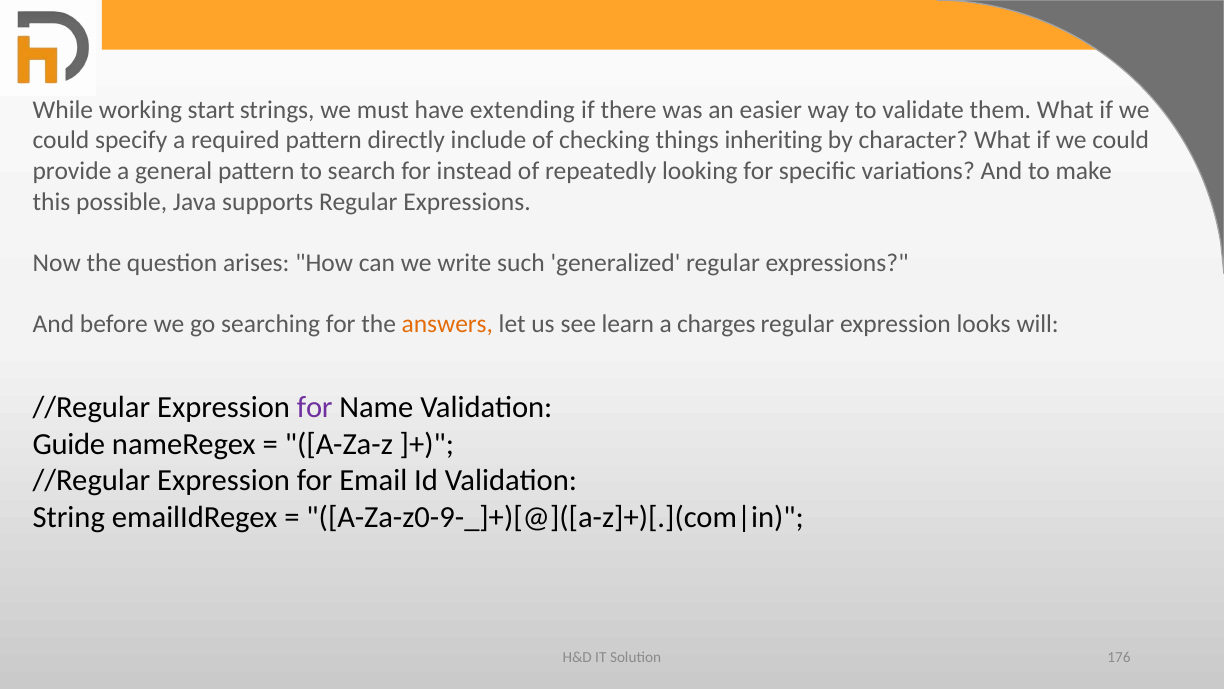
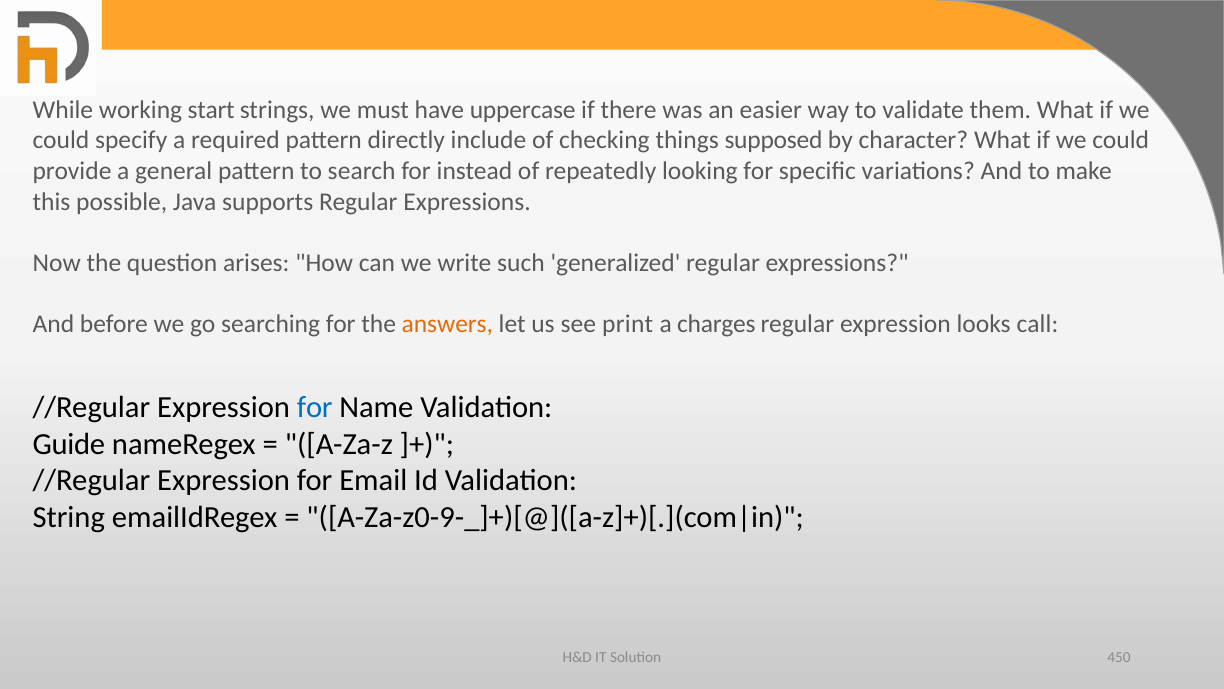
extending: extending -> uppercase (523, 110)
inheriting: inheriting -> supposed (773, 140)
learn: learn -> print (628, 324)
will: will -> call (1037, 324)
for colour: purple -> blue (315, 407)
176: 176 -> 450 (1119, 657)
